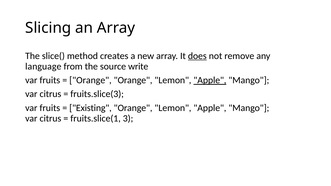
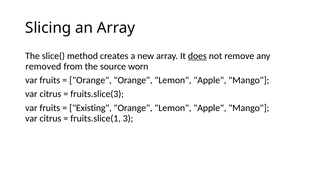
language: language -> removed (43, 66)
write: write -> worn (138, 66)
Apple underline: present -> none (210, 80)
